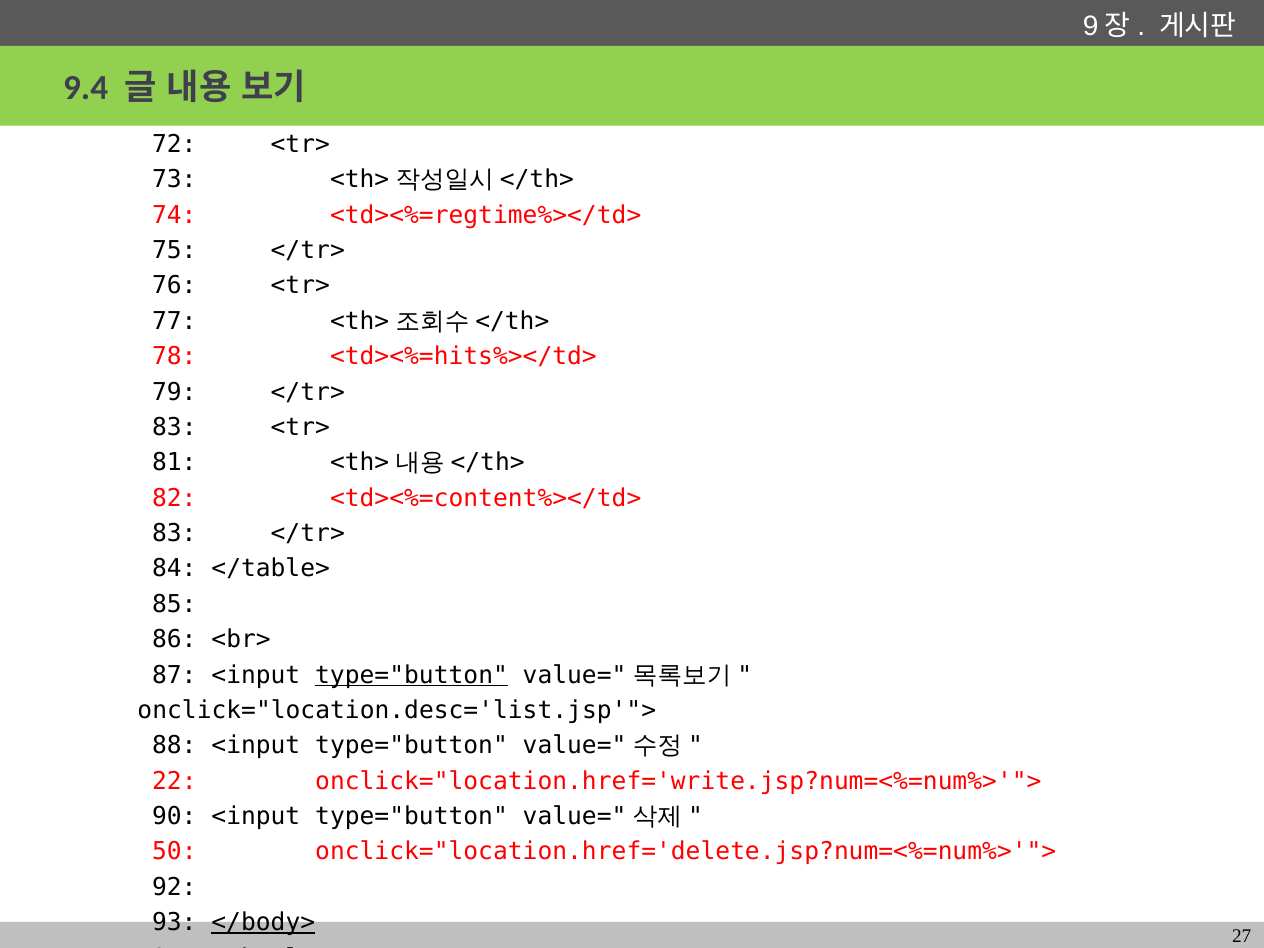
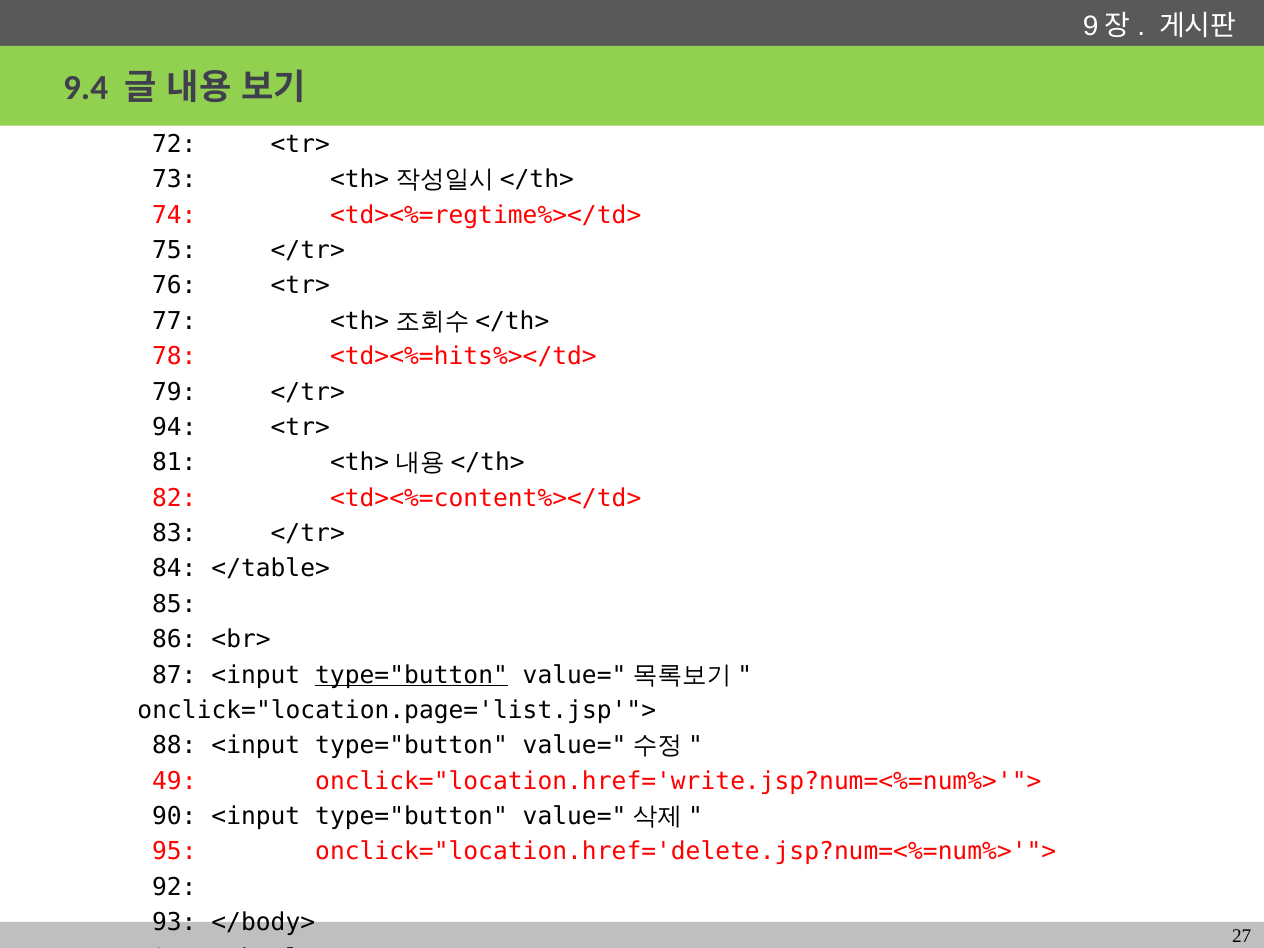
83: 83 -> 94 (174, 427)
onclick="location.desc='list.jsp'">: onclick="location.desc='list.jsp'"> -> onclick="location.page='list.jsp'"> (397, 710)
22: 22 -> 49 (174, 781)
50: 50 -> 95 (174, 852)
</body> underline: present -> none (263, 923)
